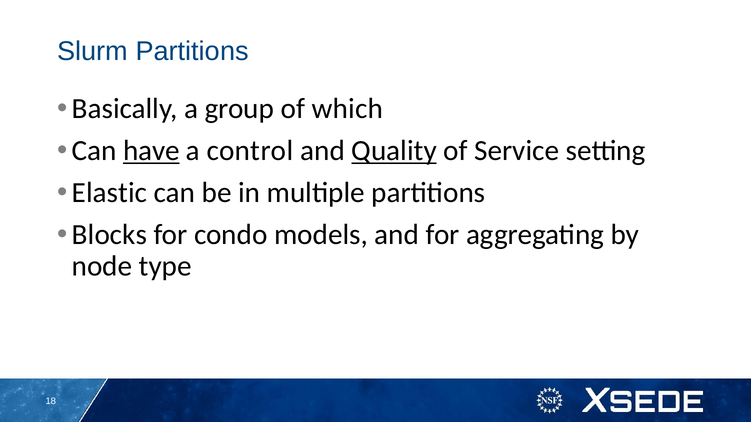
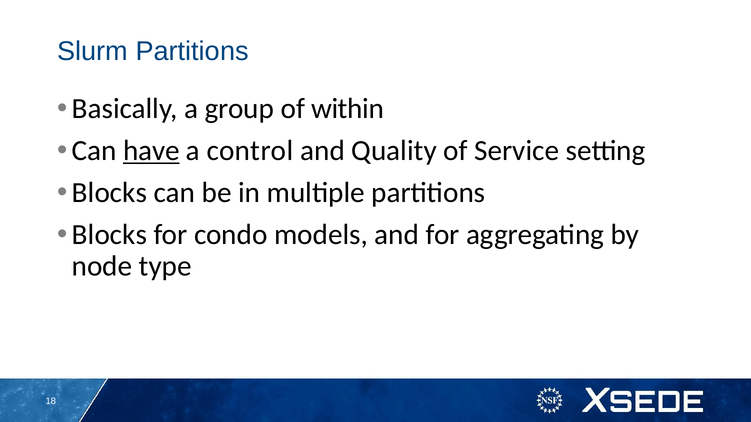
which: which -> within (348, 109)
Quality underline: present -> none (394, 151)
Elastic: Elastic -> Blocks (109, 193)
